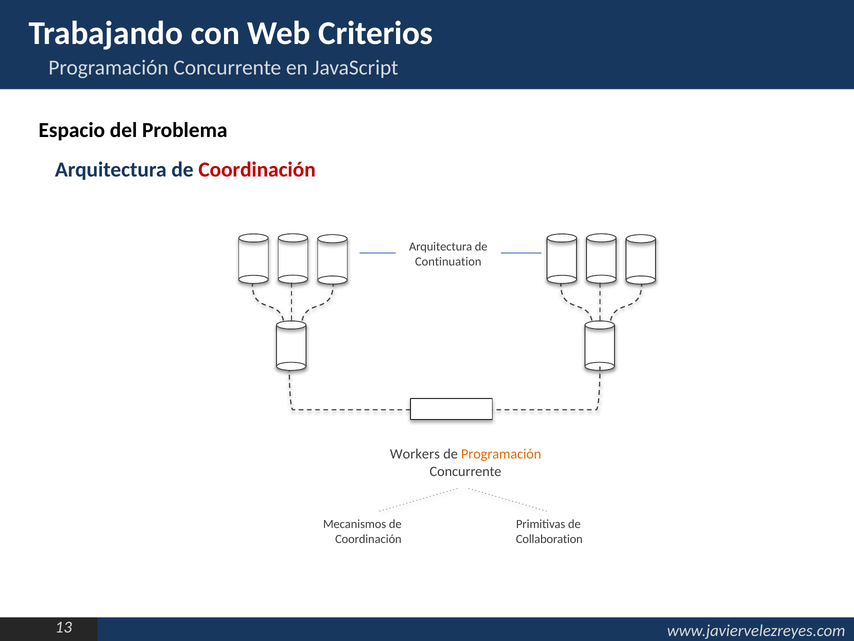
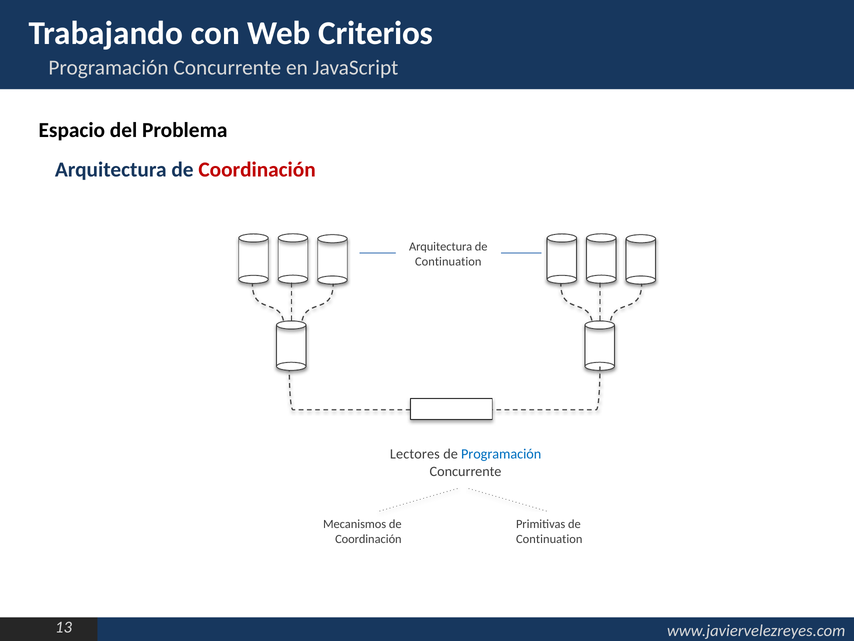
Workers: Workers -> Lectores (415, 454)
Programación colour: orange -> blue (501, 454)
Collaboration: Collaboration -> Continuation (549, 539)
